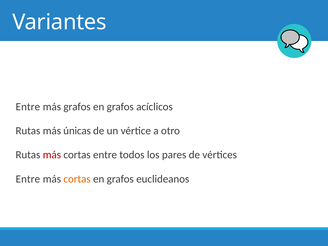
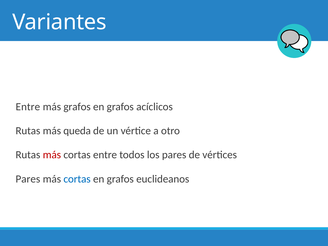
únicas: únicas -> queda (77, 131)
Entre: Entre -> Pares (28, 179)
cortas colour: orange -> blue (77, 179)
